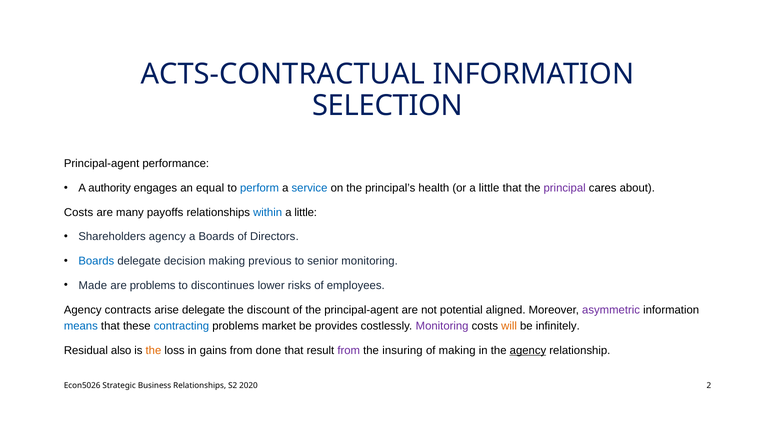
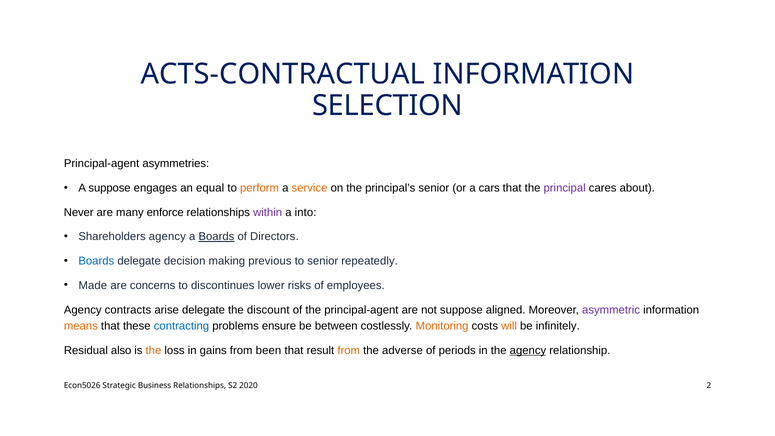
performance: performance -> asymmetries (176, 164)
A authority: authority -> suppose (110, 188)
perform colour: blue -> orange (260, 188)
service colour: blue -> orange (310, 188)
principal’s health: health -> senior (434, 188)
or a little: little -> cars (489, 188)
Costs: Costs -> Never (79, 212)
payoffs: payoffs -> enforce (165, 212)
within colour: blue -> purple (268, 212)
little: little -> into (306, 212)
Boards underline: none -> present (216, 237)
senior monitoring: monitoring -> repeatedly (370, 261)
are problems: problems -> concerns (153, 285)
not potential: potential -> suppose (461, 310)
means colour: blue -> orange (81, 326)
market: market -> ensure (279, 326)
provides: provides -> between (336, 326)
Monitoring colour: purple -> orange (442, 326)
done: done -> been (268, 350)
from colour: purple -> orange (349, 350)
insuring: insuring -> adverse (402, 350)
of making: making -> periods (457, 350)
